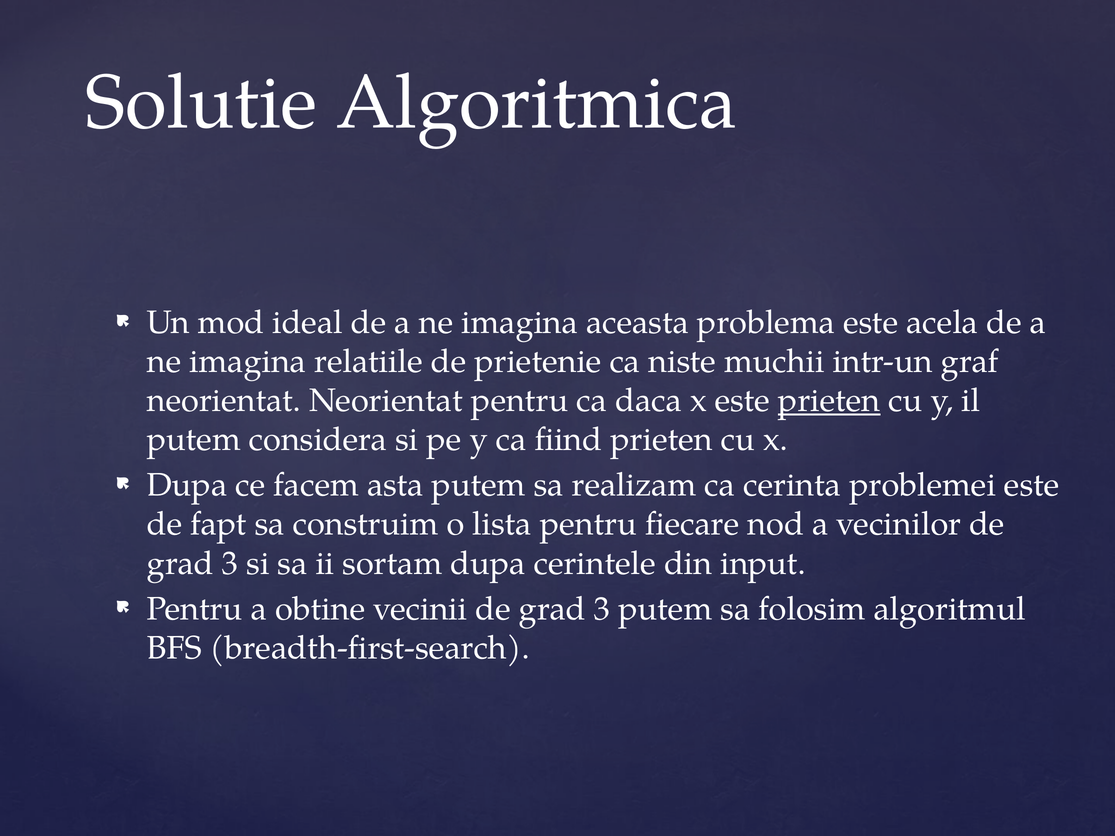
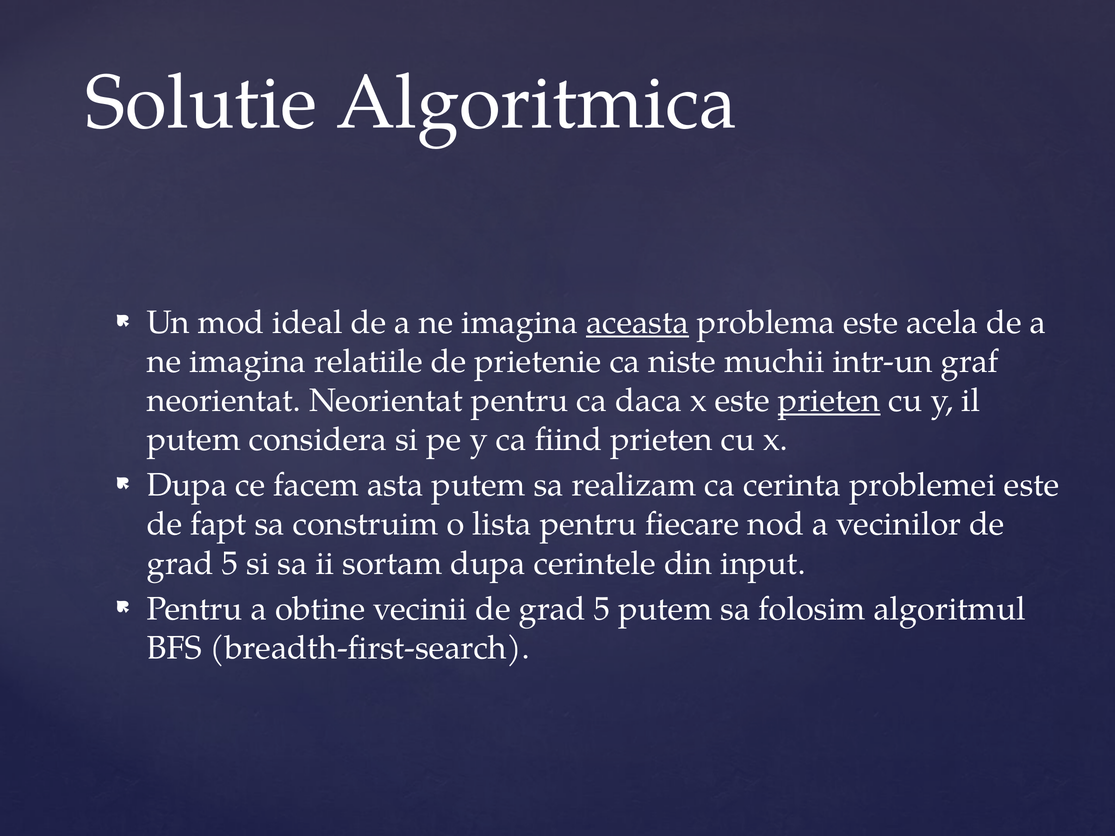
aceasta underline: none -> present (638, 323)
3: 3 -> 5 (230, 563)
vecinii de grad 3: 3 -> 5 (602, 609)
